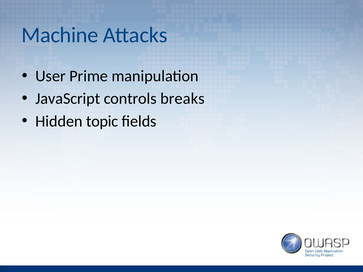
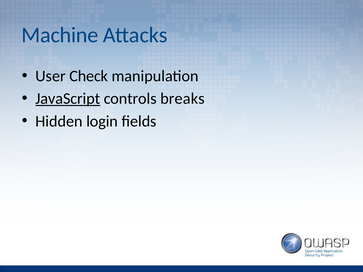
Prime: Prime -> Check (89, 76)
JavaScript underline: none -> present (68, 99)
topic: topic -> login (102, 121)
